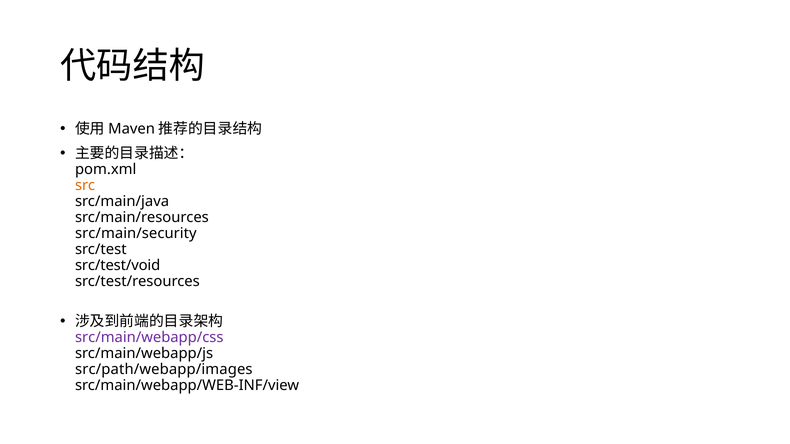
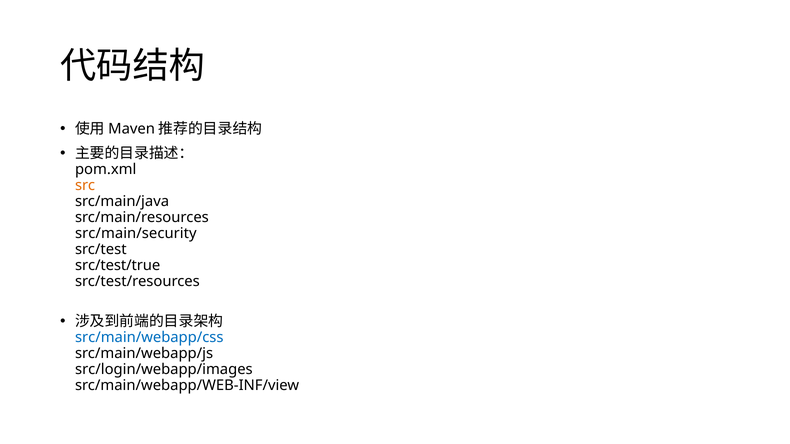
src/test/void: src/test/void -> src/test/true (118, 265)
src/main/webapp/css colour: purple -> blue (149, 338)
src/path/webapp/images: src/path/webapp/images -> src/login/webapp/images (164, 370)
